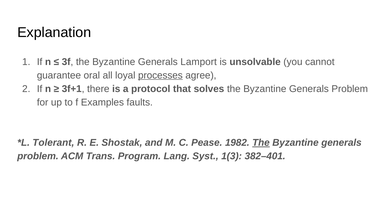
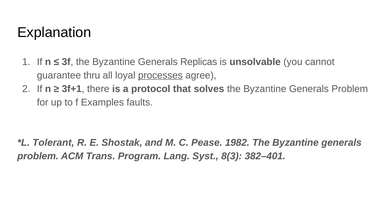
Lamport: Lamport -> Replicas (199, 62)
oral: oral -> thru (92, 75)
The underline: present -> none (261, 142)
1(3: 1(3 -> 8(3 (232, 156)
